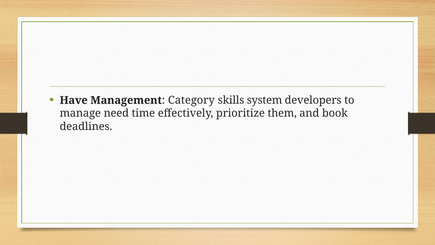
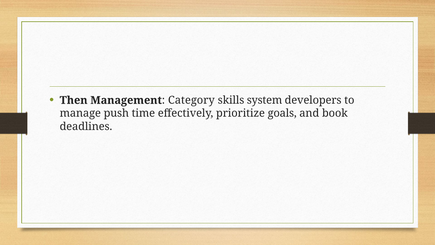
Have: Have -> Then (74, 100)
need: need -> push (116, 113)
them: them -> goals (282, 113)
